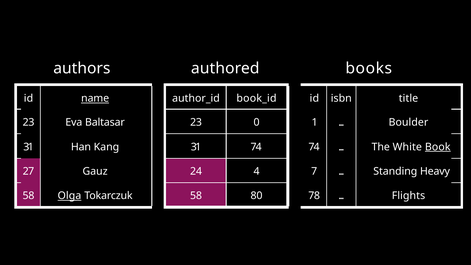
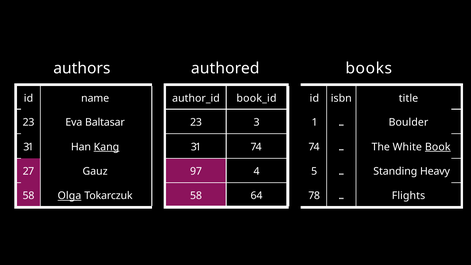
name underline: present -> none (95, 98)
0: 0 -> 3 (257, 122)
Kang underline: none -> present (106, 147)
24: 24 -> 97 (196, 171)
7: 7 -> 5 (314, 171)
80: 80 -> 64 (257, 196)
